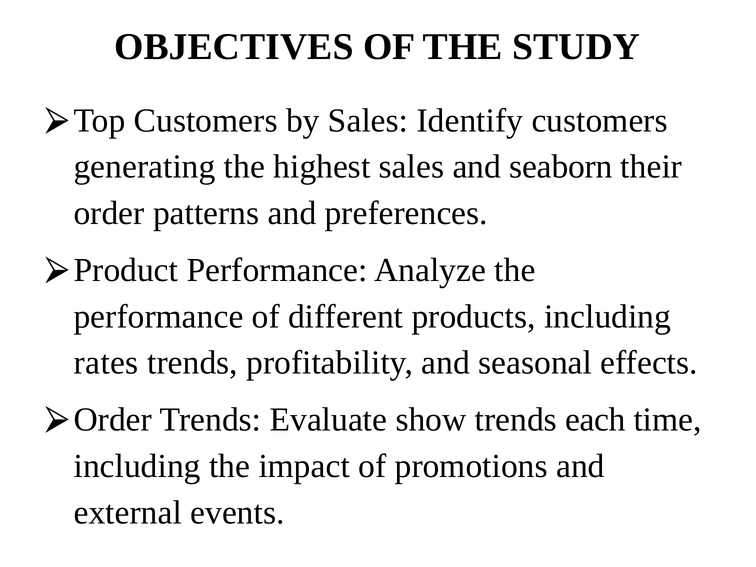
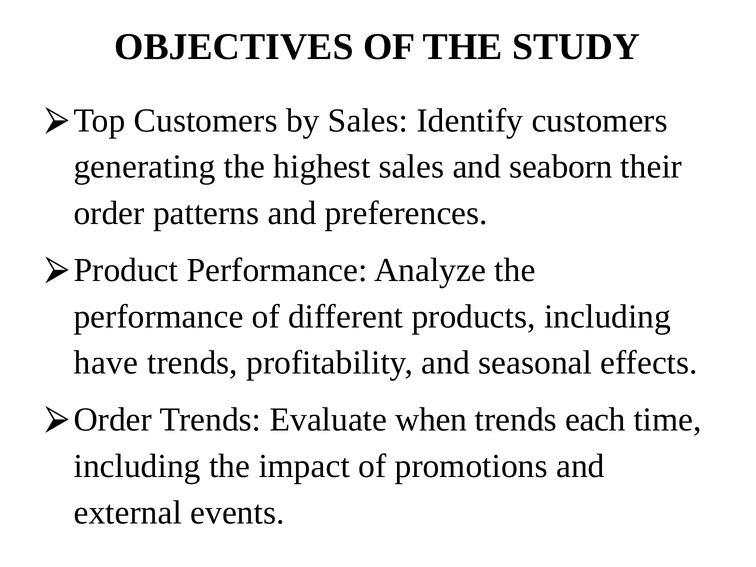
rates: rates -> have (106, 363)
show: show -> when (431, 420)
